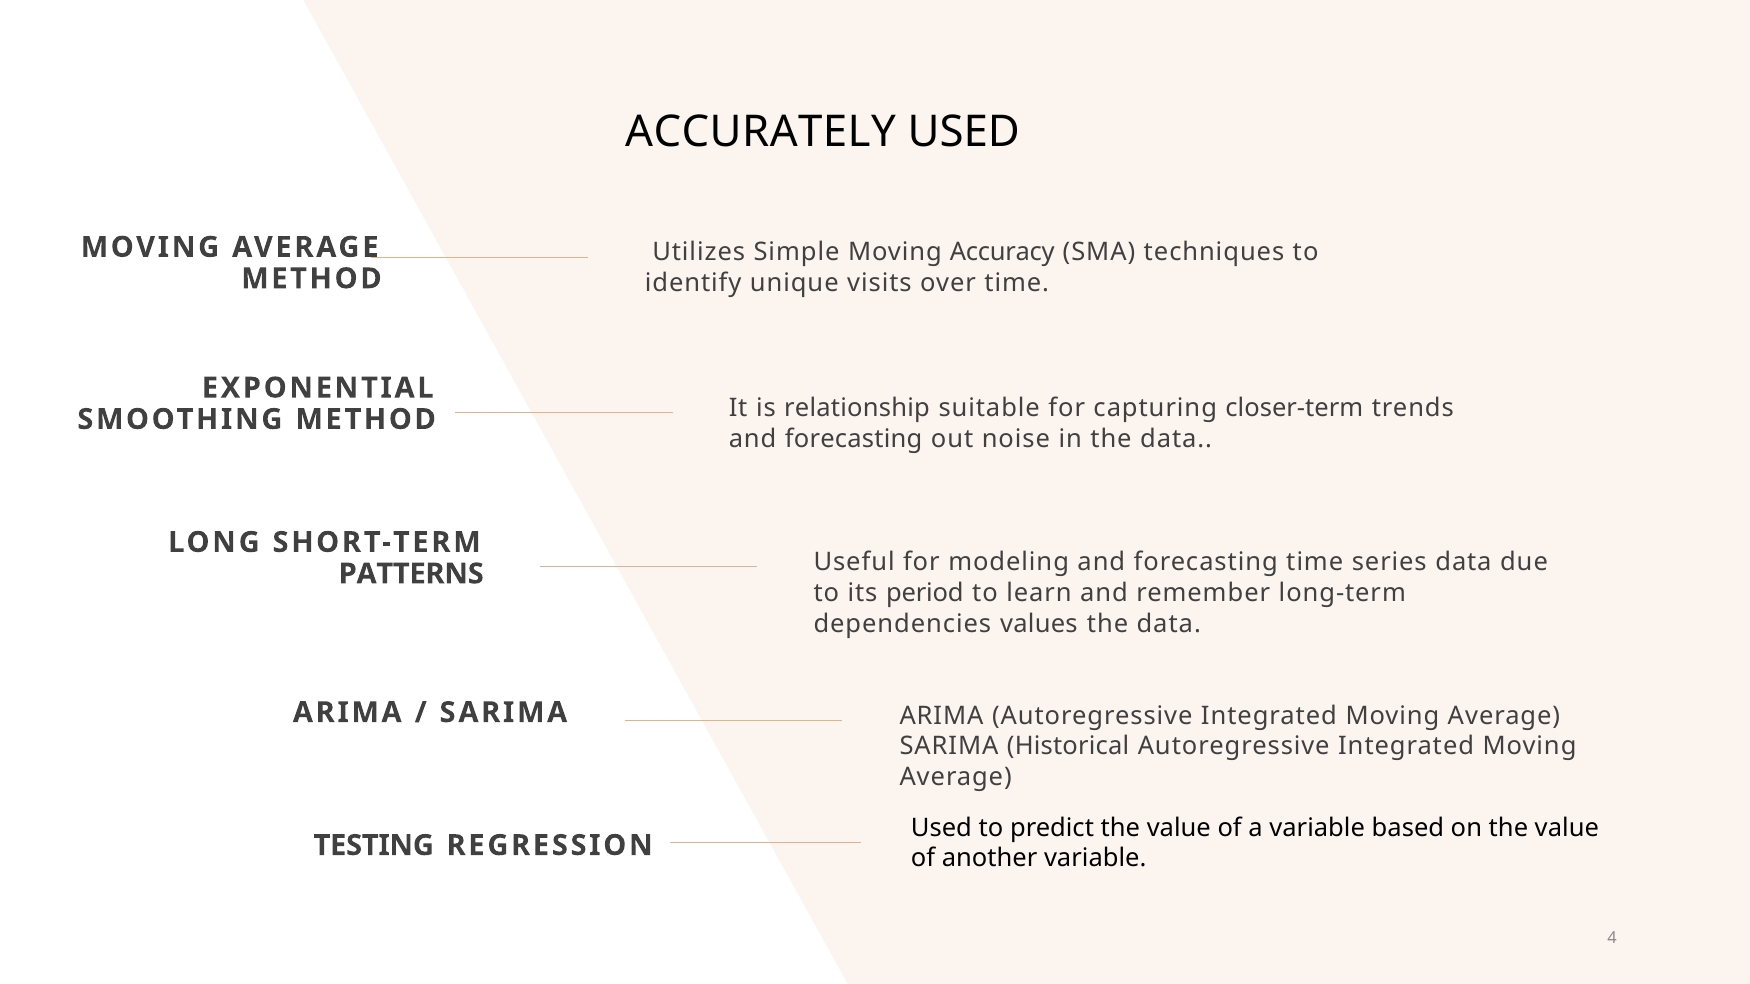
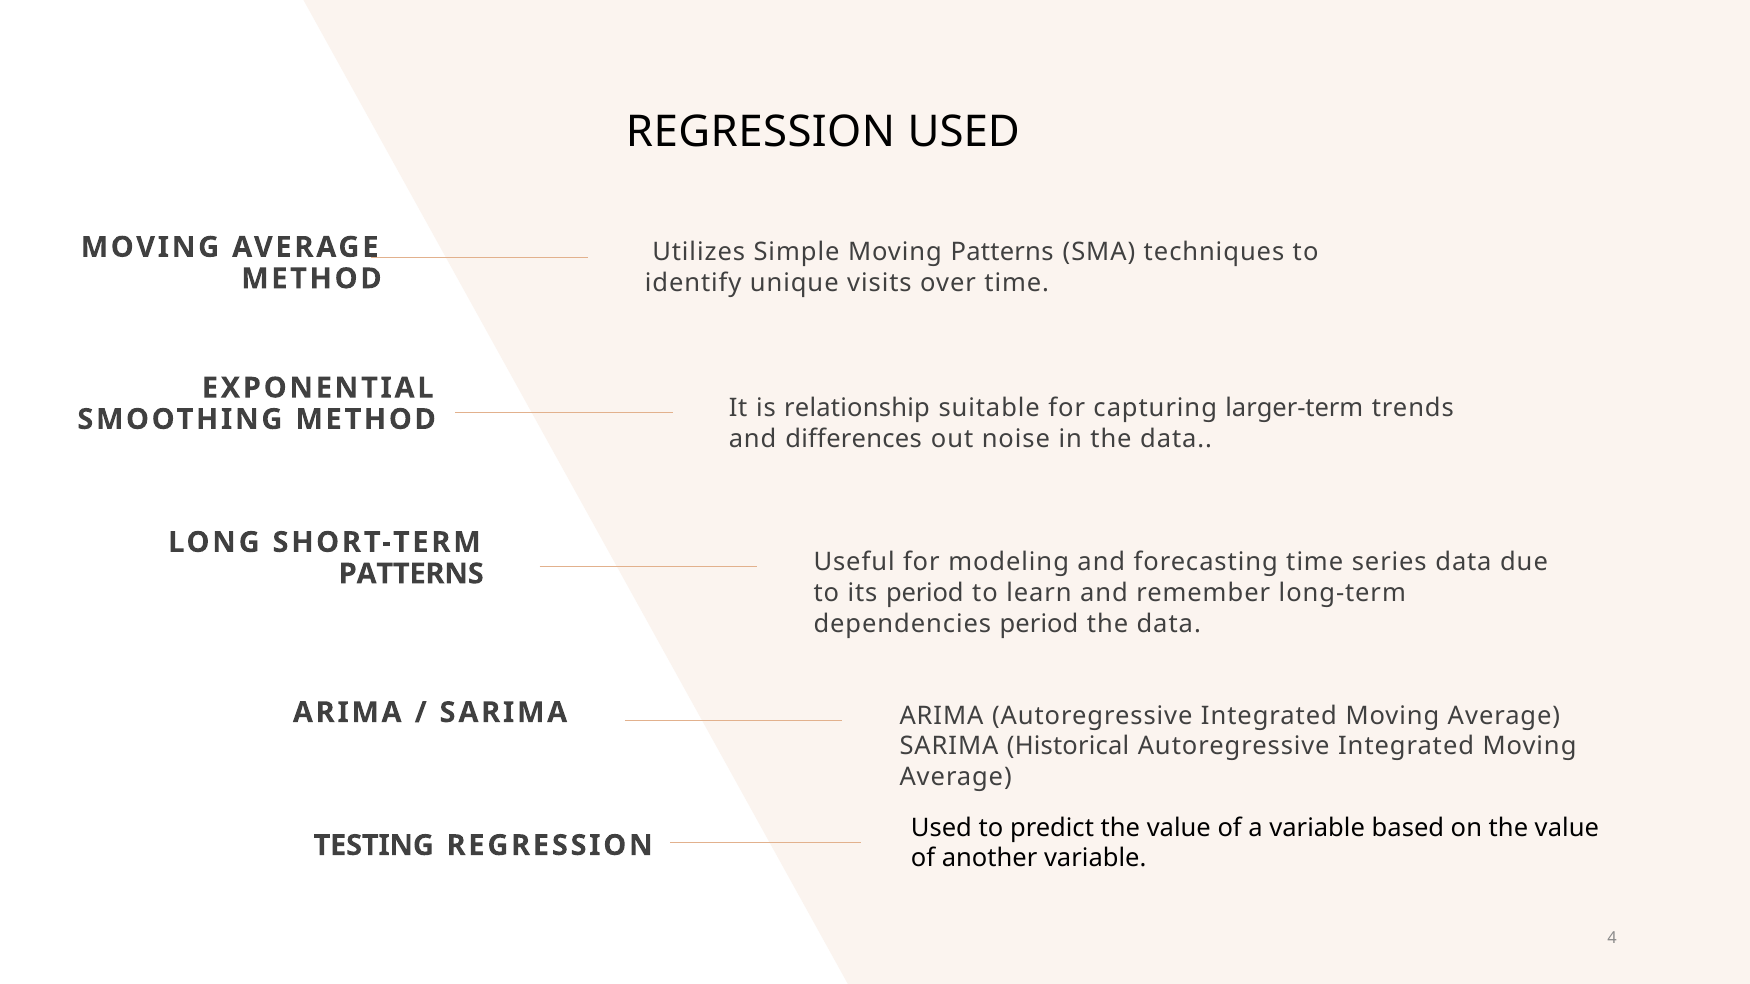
ACCURATELY: ACCURATELY -> REGRESSION (761, 132)
Moving Accuracy: Accuracy -> Patterns (1002, 253)
closer-term: closer-term -> larger-term (1294, 409)
forecasting: forecasting -> differences (854, 439)
dependencies values: values -> period (1039, 624)
